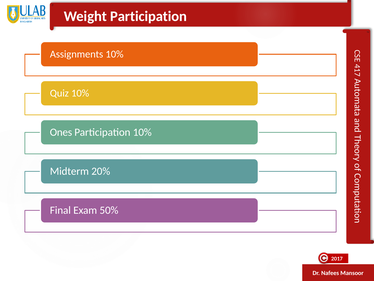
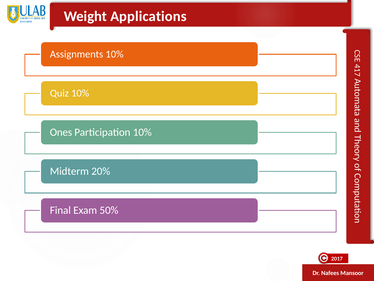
Weight Participation: Participation -> Applications (148, 16)
